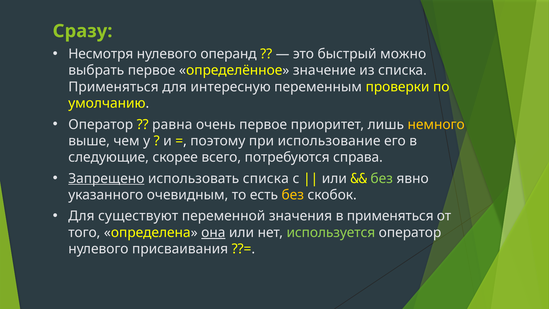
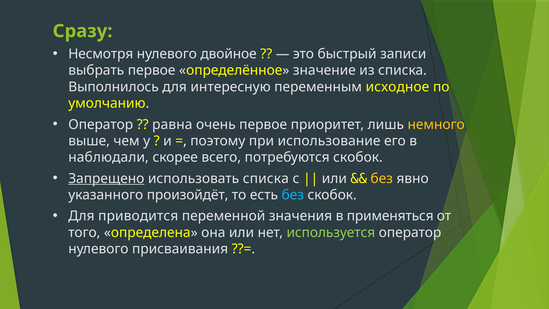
операнд: операнд -> двойное (229, 54)
можно: можно -> записи (403, 54)
Применяться: Применяться -> Выполнилось (114, 87)
проверки: проверки -> исходное (397, 87)
следующие: следующие -> наблюдали (109, 157)
потребуются справа: справа -> скобок (358, 157)
без colour: light green -> yellow (382, 178)
очевидным: очевидным -> произойдёт (188, 195)
без colour: yellow -> light blue (293, 195)
существуют: существуют -> приводится (138, 216)
она underline: present -> none (213, 232)
